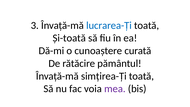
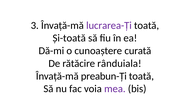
lucrarea-Ți colour: blue -> purple (109, 25)
pământul: pământul -> rânduiala (119, 63)
simțirea-Ți: simțirea-Ți -> preabun-Ți (104, 76)
